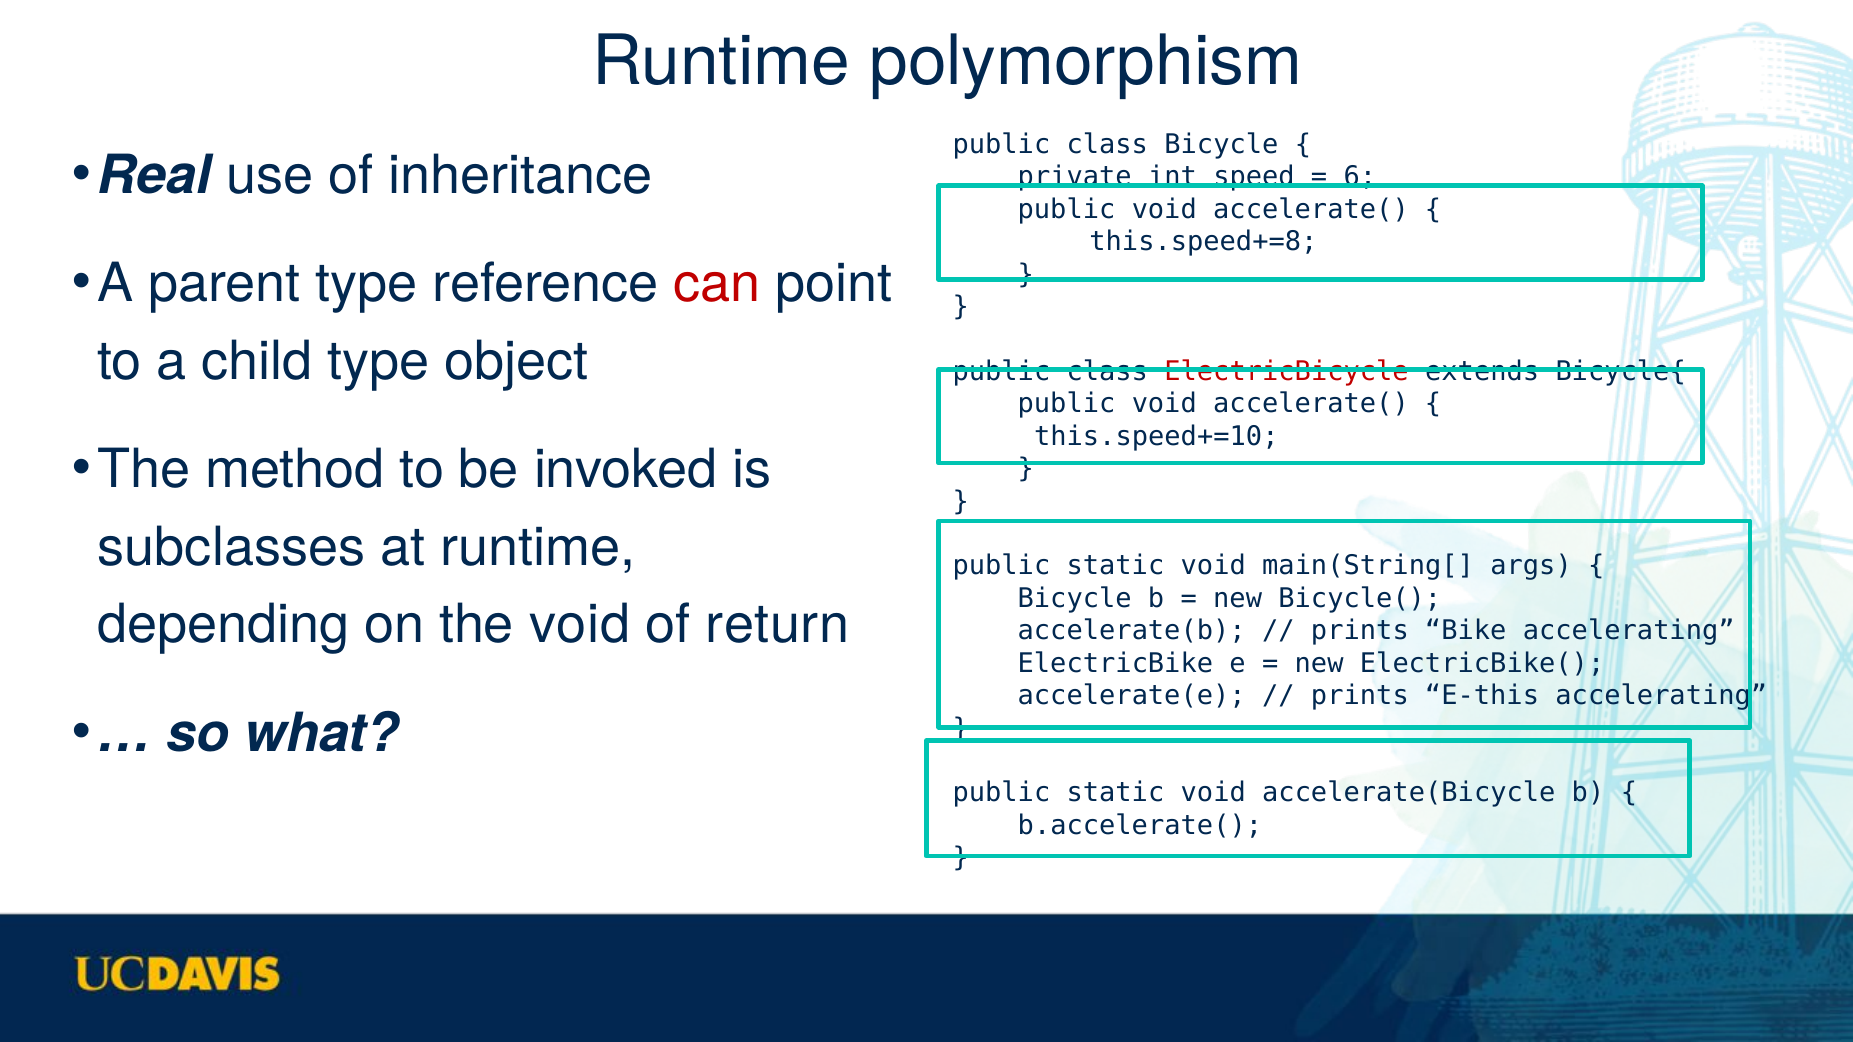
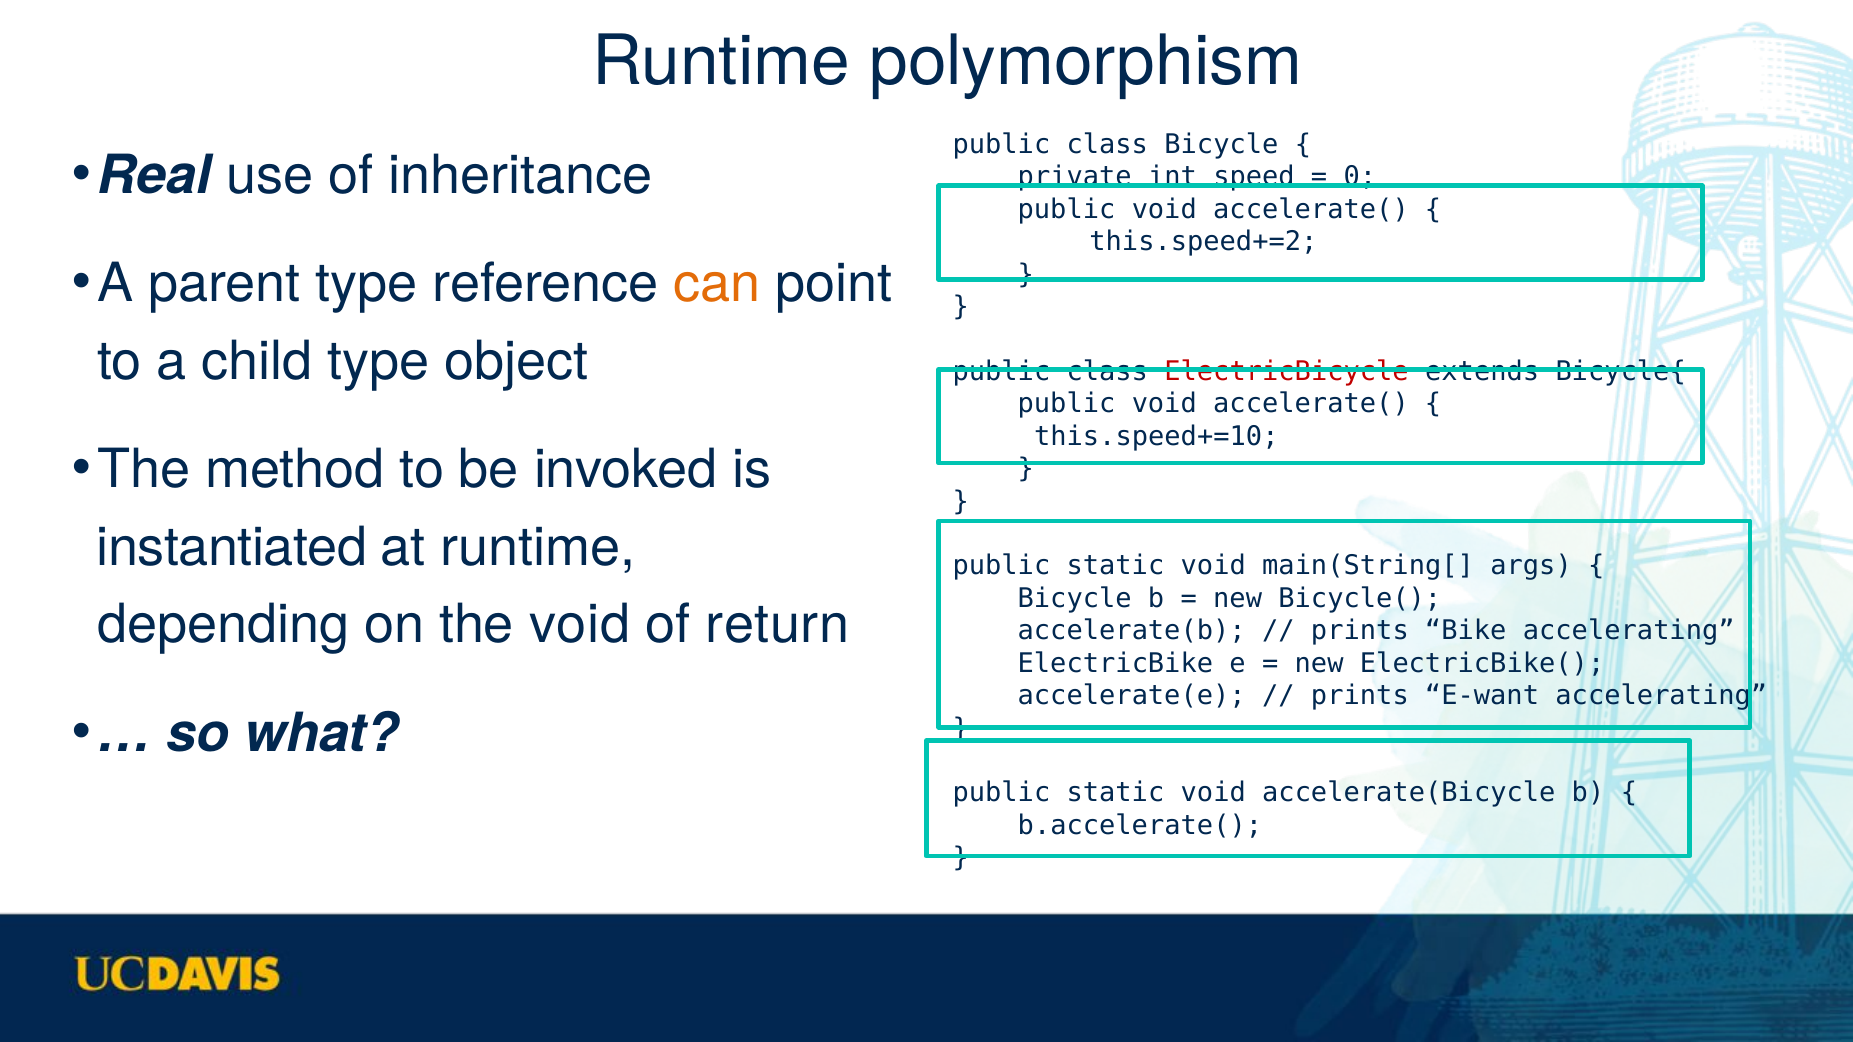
6: 6 -> 0 (1360, 177)
this.speed+=8: this.speed+=8 -> this.speed+=2 (1203, 242)
can colour: red -> orange (717, 284)
subclasses: subclasses -> instantiated (232, 548)
E-this: E-this -> E-want (1482, 696)
